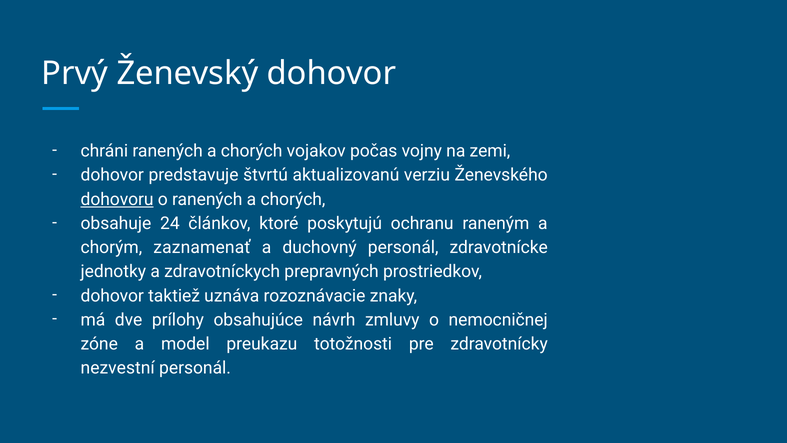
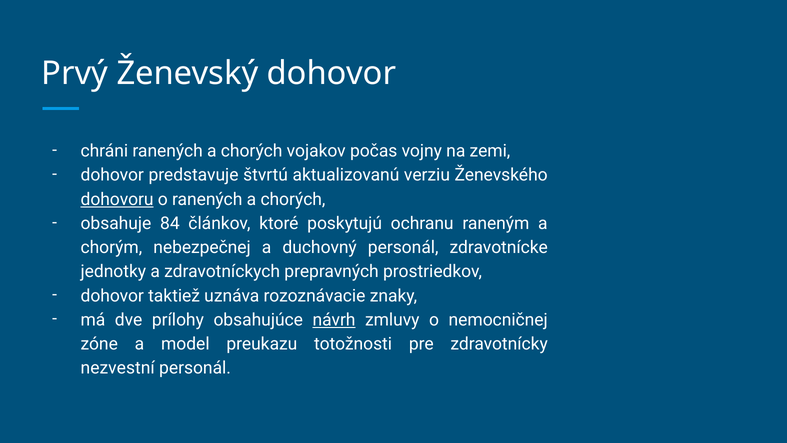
24: 24 -> 84 (170, 223)
zaznamenať: zaznamenať -> nebezpečnej (202, 247)
návrh underline: none -> present (334, 320)
